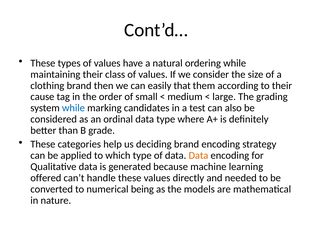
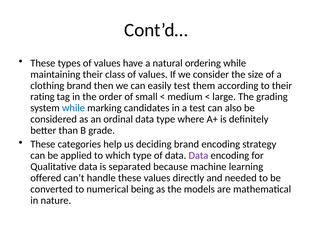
easily that: that -> test (182, 86)
cause: cause -> rating (42, 97)
Data colour: orange -> purple (198, 155)
generated: generated -> separated (130, 167)
